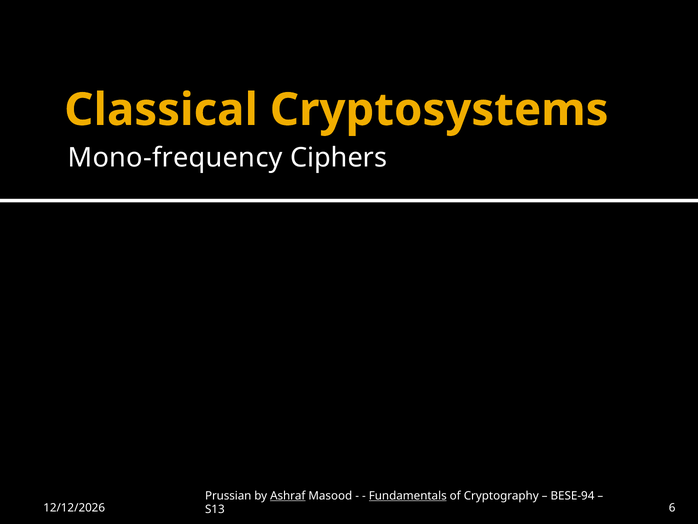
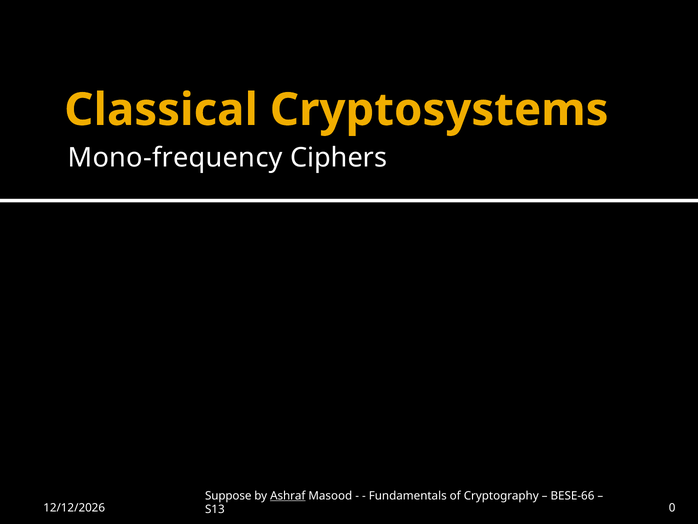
Prussian: Prussian -> Suppose (228, 495)
Fundamentals underline: present -> none (408, 495)
BESE-94: BESE-94 -> BESE-66 (572, 495)
6: 6 -> 0 (672, 507)
